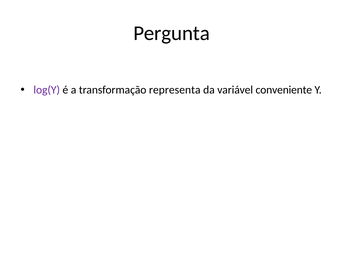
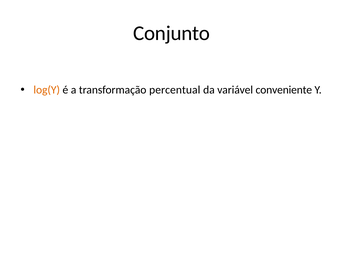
Pergunta: Pergunta -> Conjunto (172, 33)
log(Y colour: purple -> orange (47, 90)
representa: representa -> percentual (175, 90)
